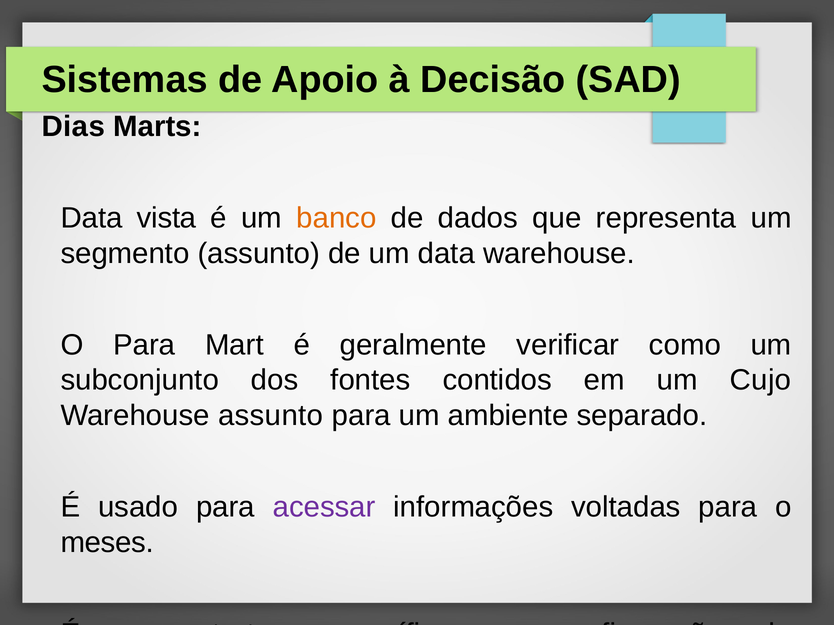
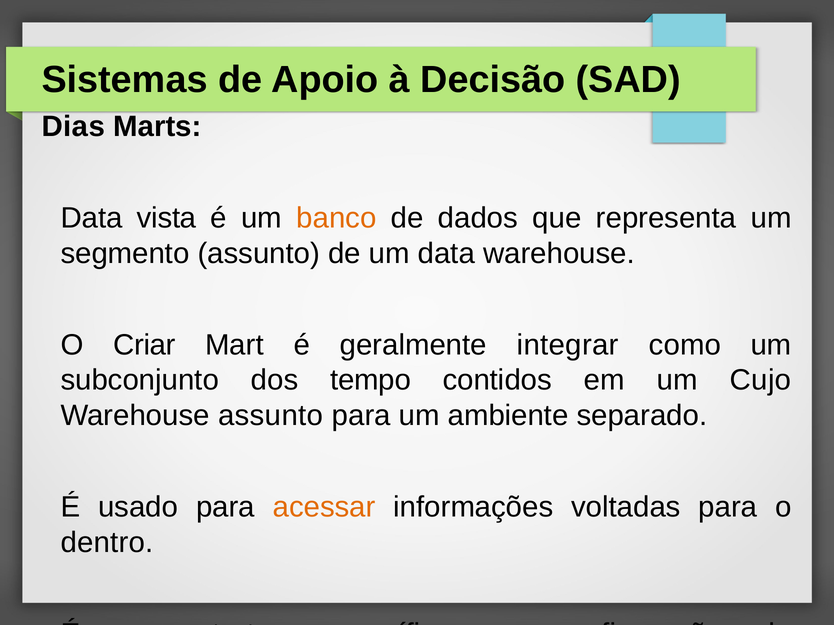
O Para: Para -> Criar (144, 345)
verificar: verificar -> integrar (568, 345)
fontes: fontes -> tempo (371, 381)
acessar colour: purple -> orange (324, 508)
meses: meses -> dentro (107, 543)
